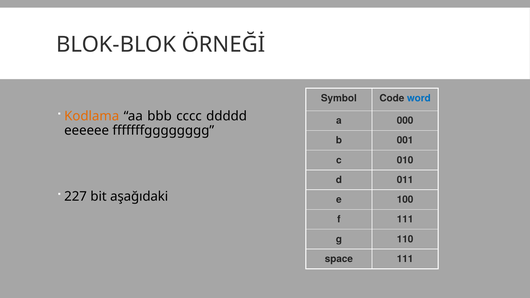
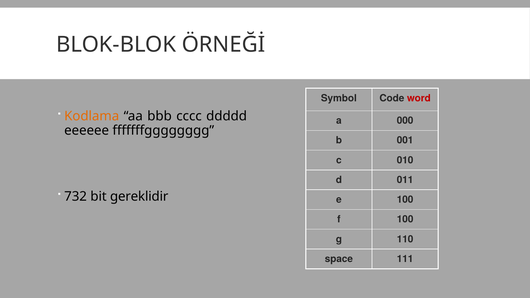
word colour: blue -> red (419, 98)
227: 227 -> 732 (76, 197)
aşağıdaki: aşağıdaki -> gereklidir (139, 197)
f 111: 111 -> 100 (405, 219)
